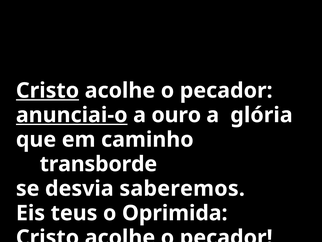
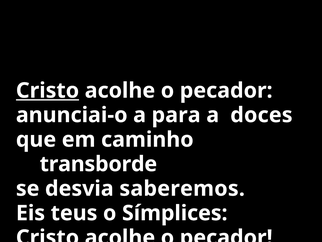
anunciai-o underline: present -> none (72, 115)
ouro: ouro -> para (176, 115)
glória: glória -> doces (261, 115)
Oprimida: Oprimida -> Símplices (175, 213)
